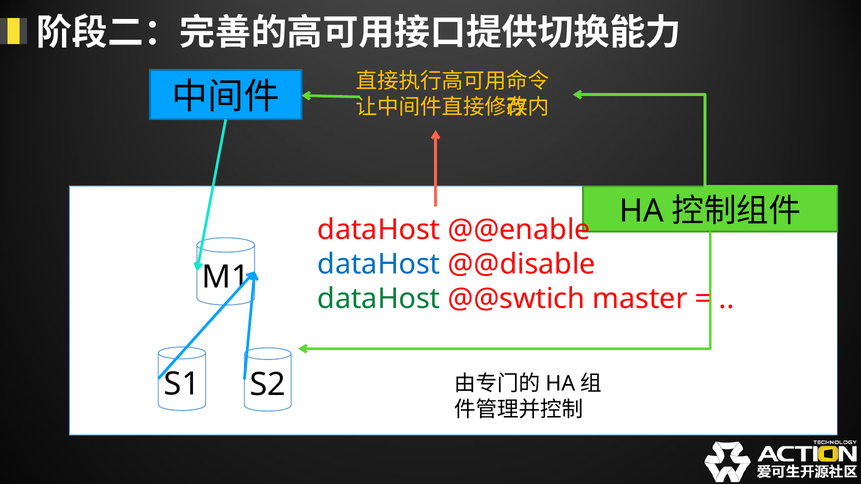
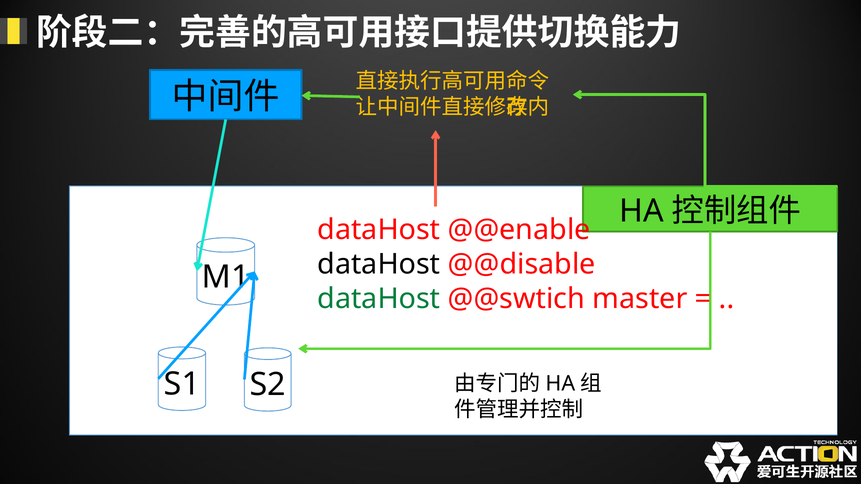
dataHost colour: blue -> black (379, 265)
